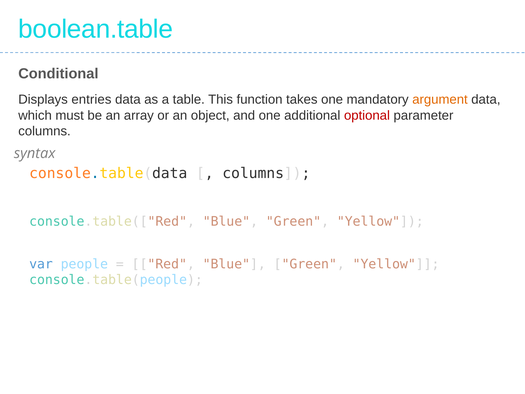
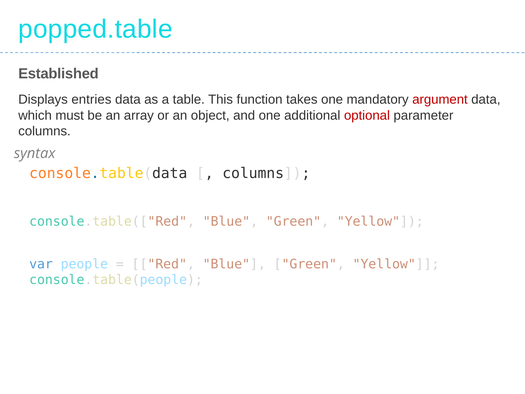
boolean.table: boolean.table -> popped.table (95, 29)
Conditional: Conditional -> Established (58, 74)
argument colour: orange -> red (440, 100)
